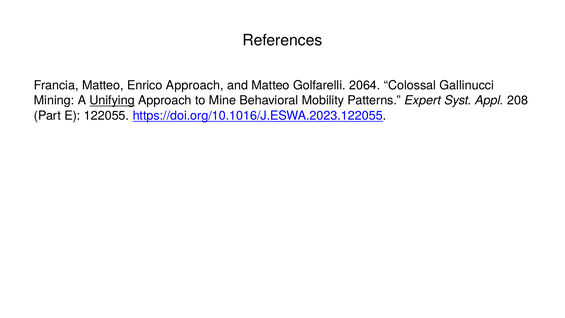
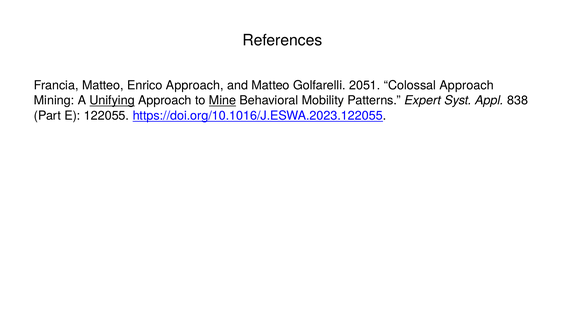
2064: 2064 -> 2051 (365, 85)
Colossal Gallinucci: Gallinucci -> Approach (467, 85)
Mine underline: none -> present (222, 100)
208: 208 -> 838 (518, 100)
